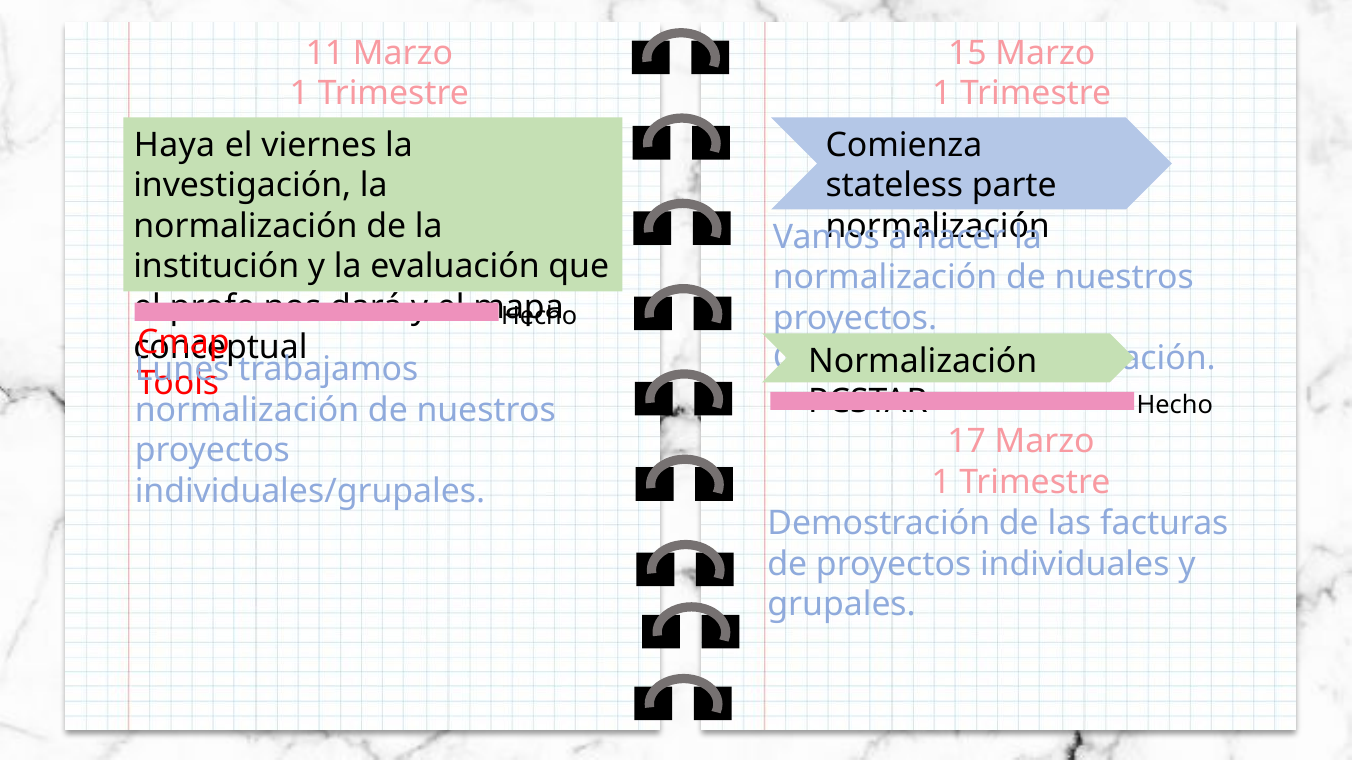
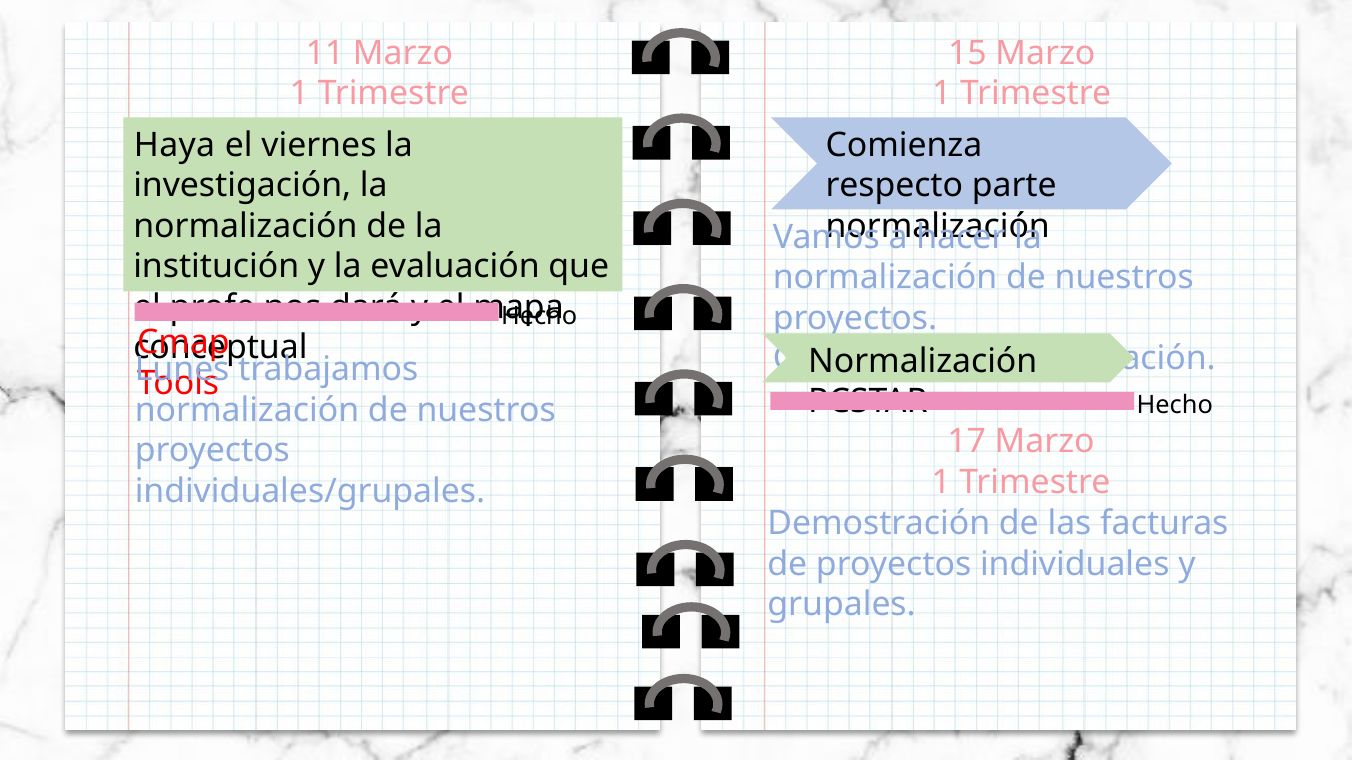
stateless: stateless -> respecto (894, 186)
